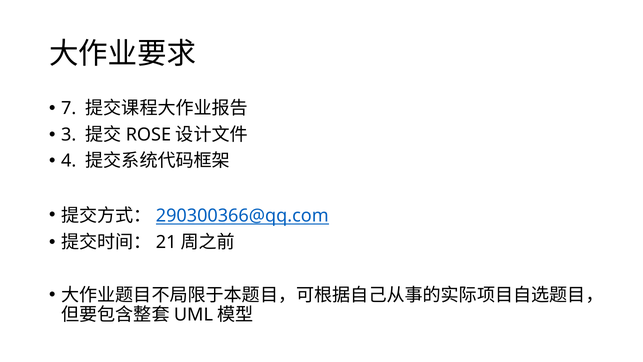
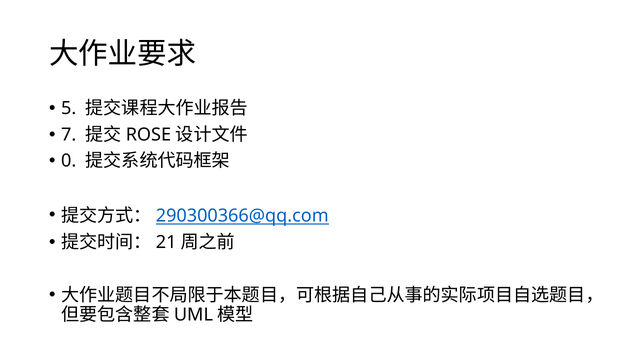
7: 7 -> 5 (69, 108)
3: 3 -> 7 (69, 135)
4: 4 -> 0 (69, 161)
